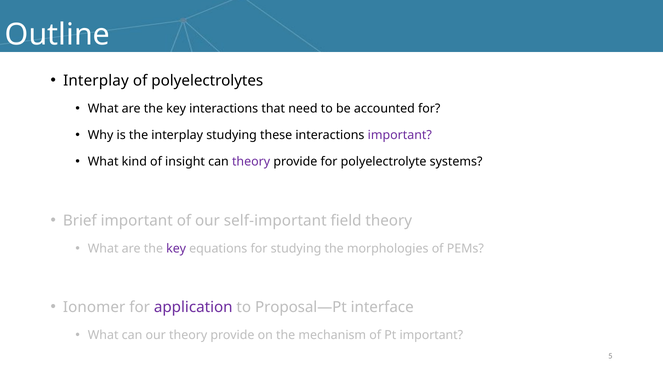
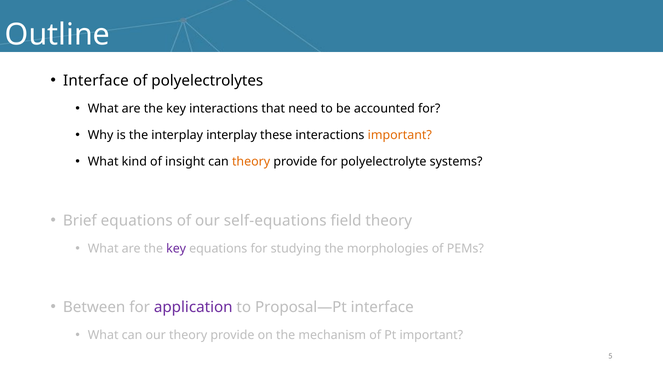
Interplay: Interplay -> Interface (96, 80)
interplay studying: studying -> interplay (232, 135)
important colour: purple -> orange (400, 135)
theory colour: purple -> orange (251, 162)
Brief important: important -> equations (137, 220)
self-important: self-important -> self-equations (275, 220)
Ionomer: Ionomer -> Between (94, 307)
